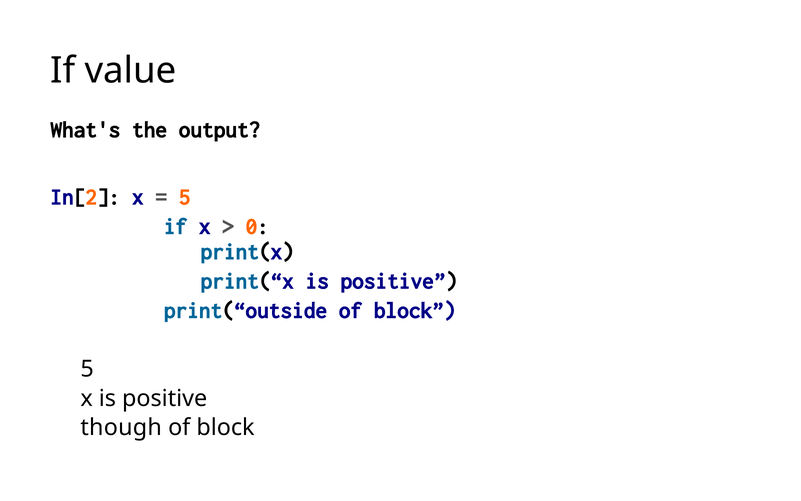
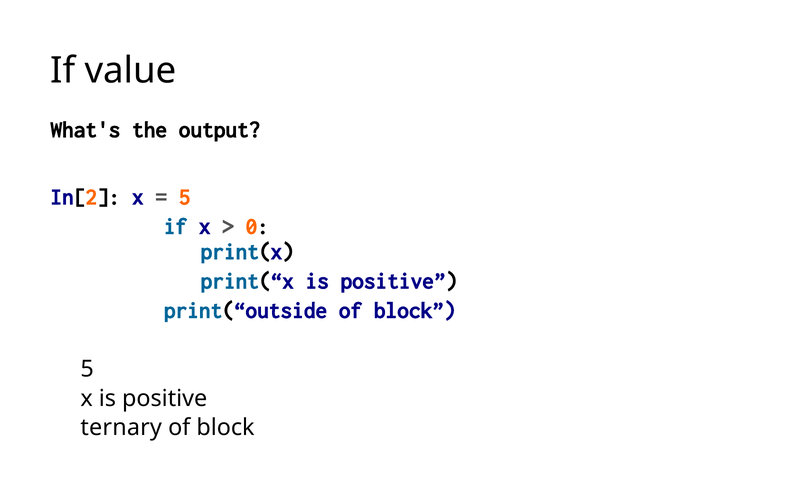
though: though -> ternary (121, 427)
